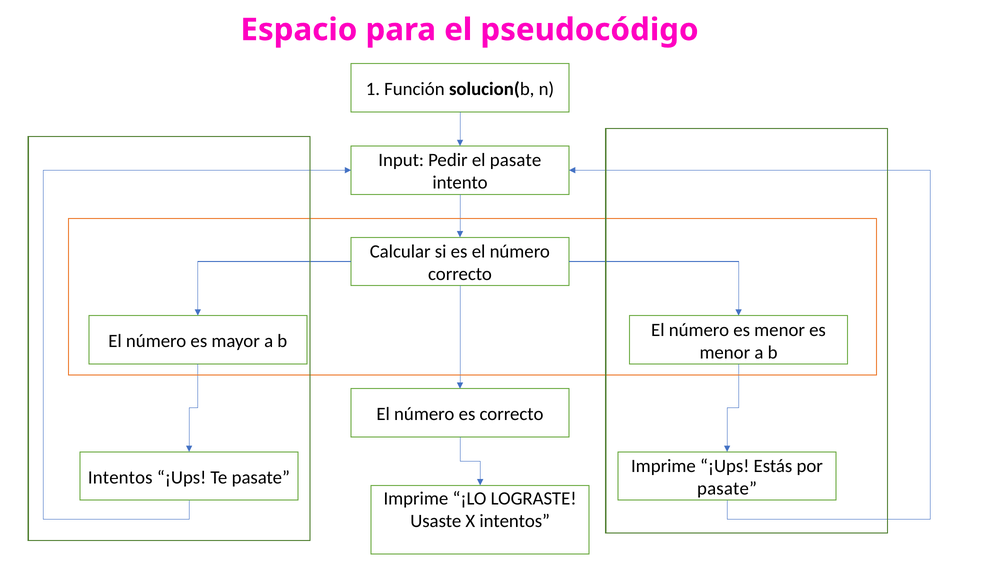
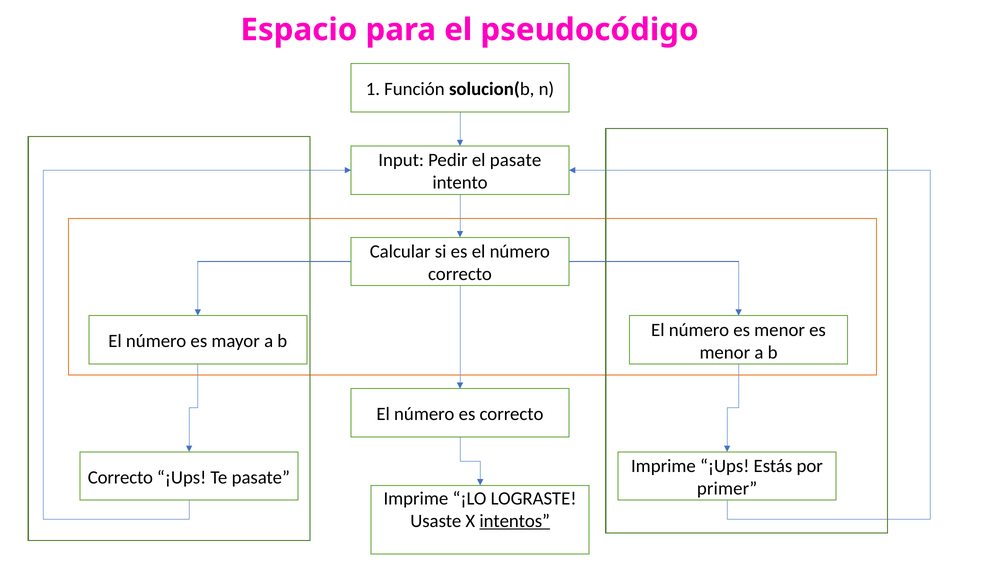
Intentos: Intentos -> Correcto (120, 478)
pasate: pasate -> primer (727, 489)
intentos underline: none -> present (515, 521)
